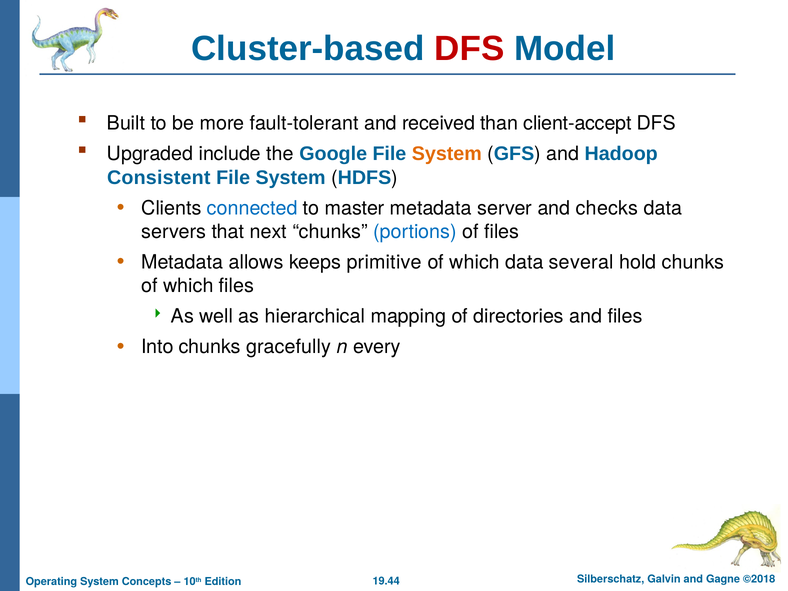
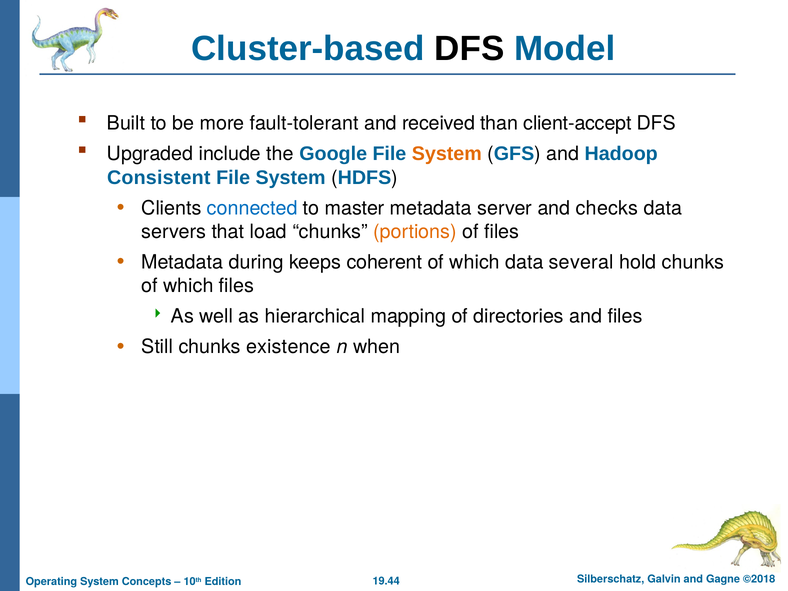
DFS colour: red -> black (469, 49)
next: next -> load (268, 232)
portions colour: blue -> orange (415, 232)
allows: allows -> during (256, 262)
primitive: primitive -> coherent (384, 262)
Into: Into -> Still (157, 347)
gracefully: gracefully -> existence (289, 347)
every: every -> when (377, 347)
